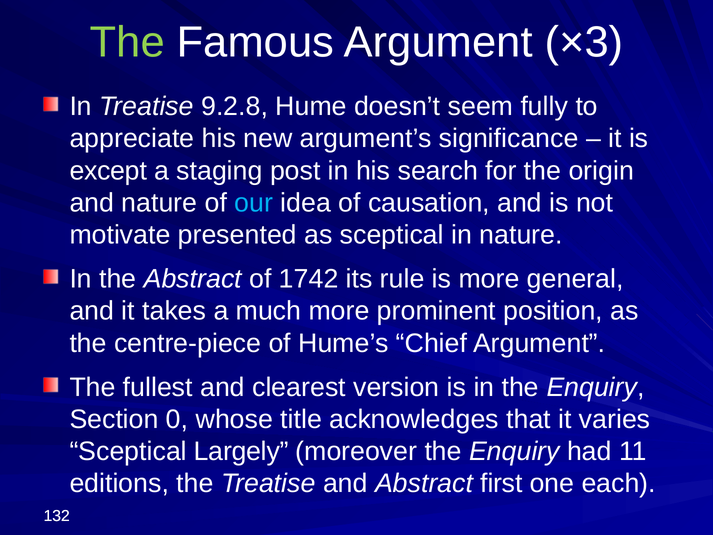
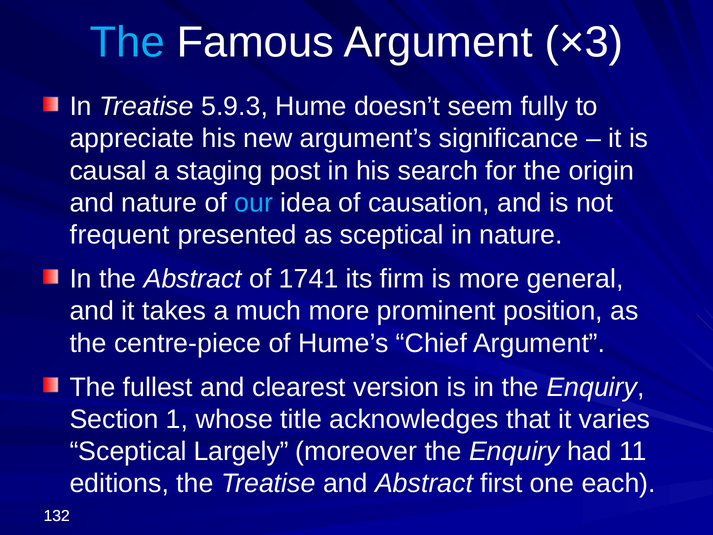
The colour: light green -> light blue (127, 42)
9.2.8: 9.2.8 -> 5.9.3 (235, 106)
except: except -> causal (108, 171)
motivate: motivate -> frequent (120, 235)
1742: 1742 -> 1741 (309, 279)
rule: rule -> firm (402, 279)
0: 0 -> 1 (177, 419)
